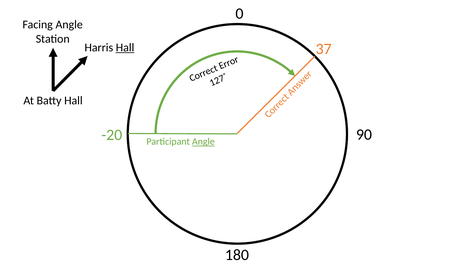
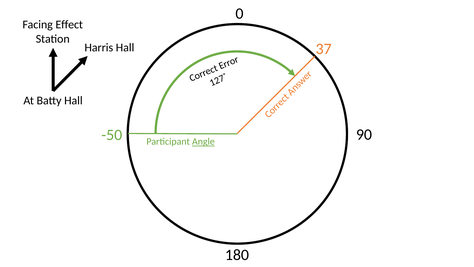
Facing Angle: Angle -> Effect (69, 25)
Hall underline: present -> none (125, 47)
-20: -20 -> -50 (112, 135)
